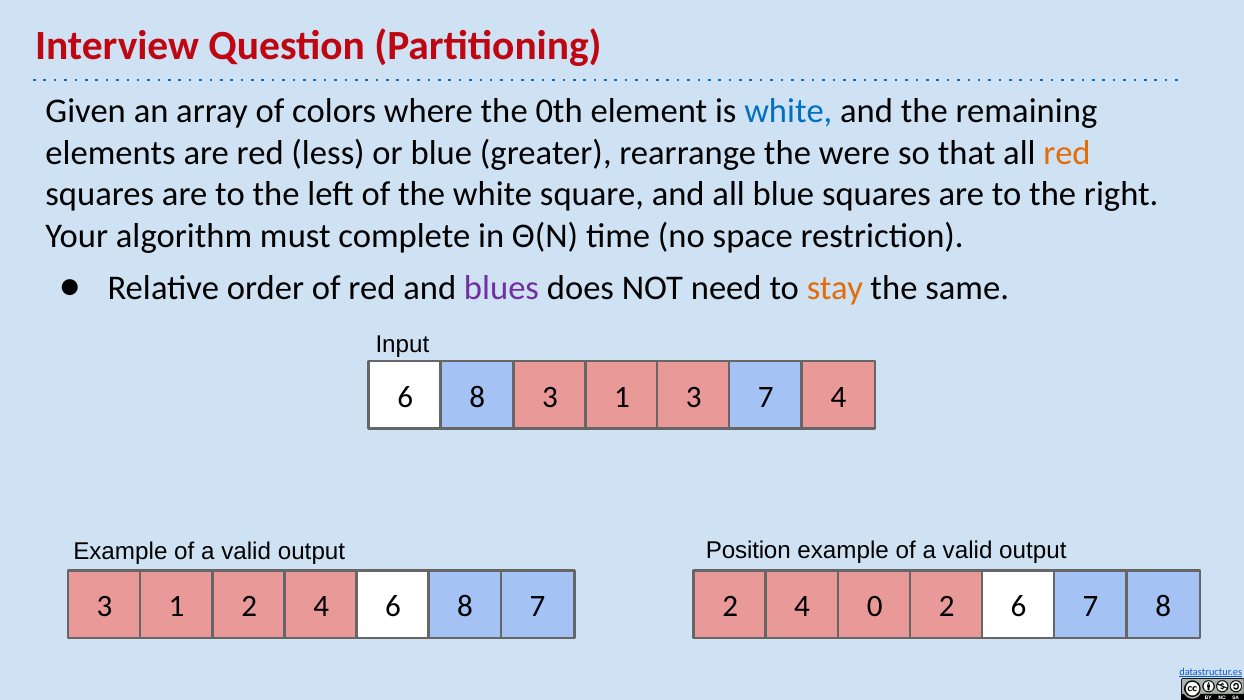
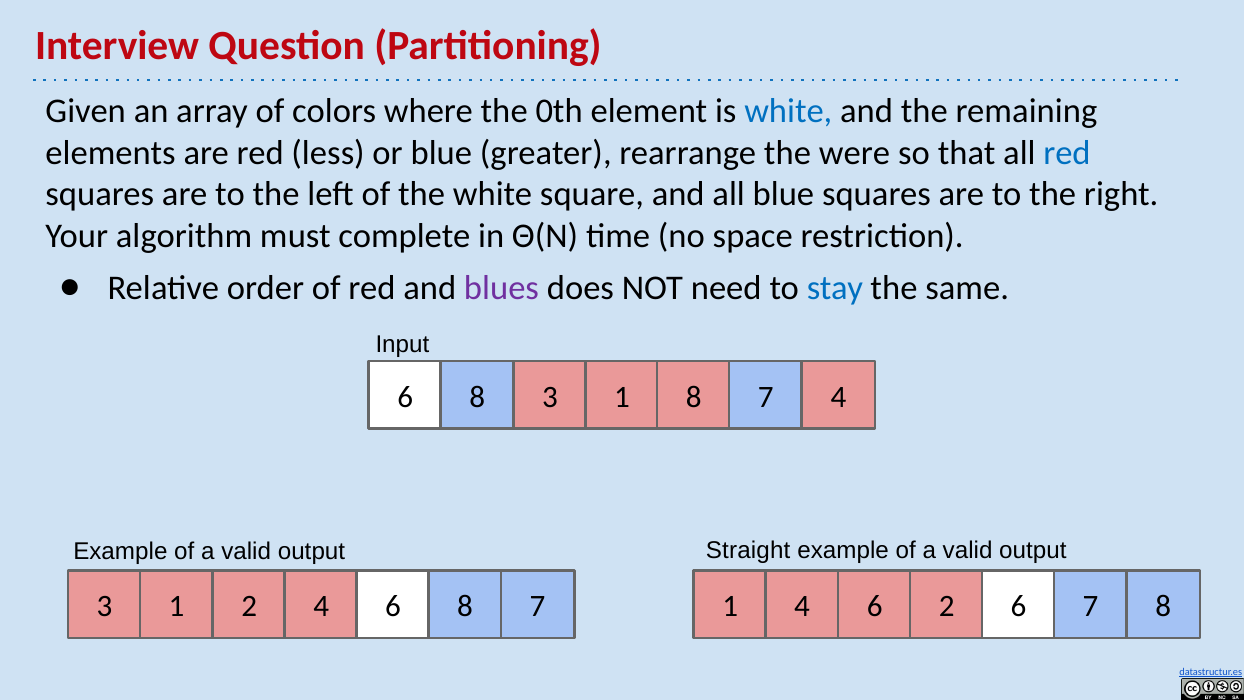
red colour: orange -> blue (1067, 153)
stay colour: orange -> blue (835, 288)
1 3: 3 -> 8 (694, 397)
Position: Position -> Straight (748, 551)
7 2: 2 -> 1 (730, 606)
0: 0 -> 6 (875, 606)
